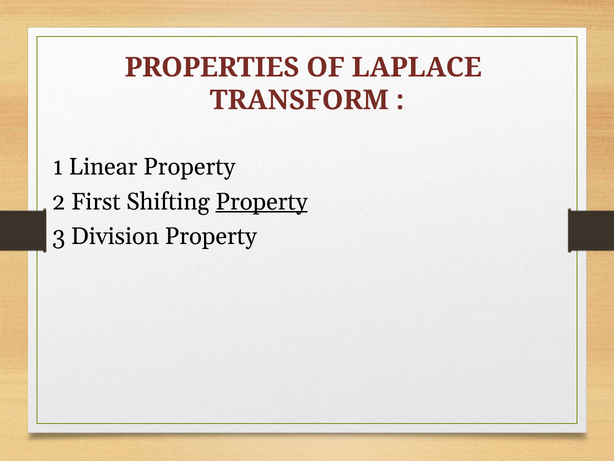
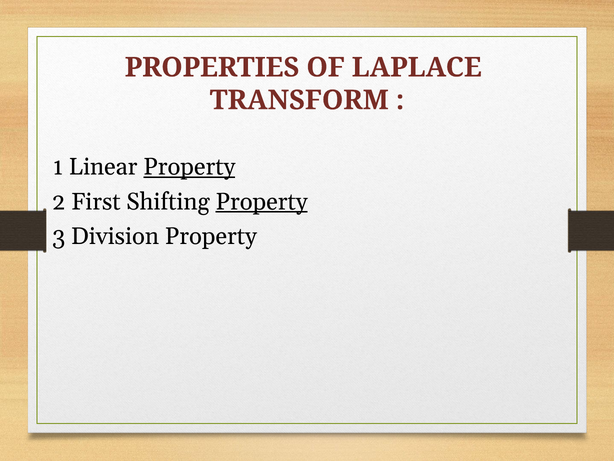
Property underline: none -> present (189, 167)
